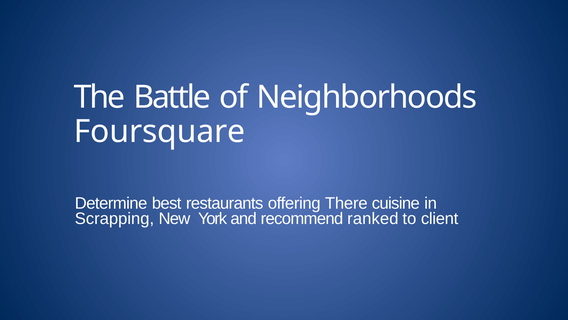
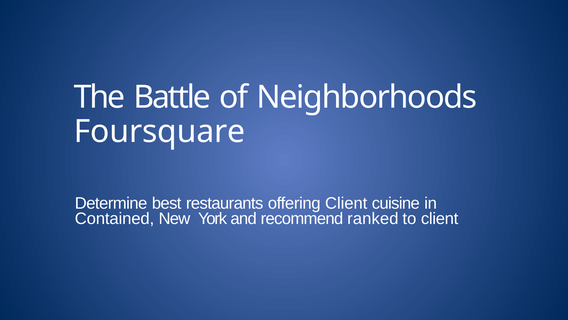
offering There: There -> Client (346, 203)
Scrapping: Scrapping -> Contained (115, 218)
